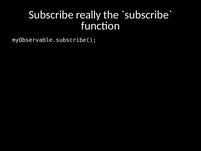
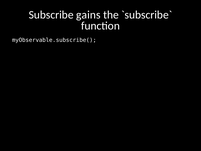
really: really -> gains (88, 15)
